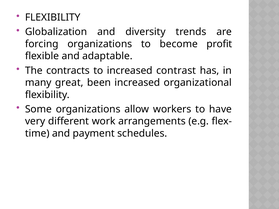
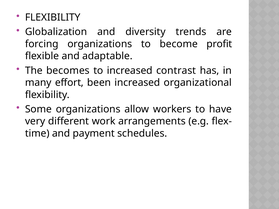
contracts: contracts -> becomes (68, 71)
great: great -> effort (69, 83)
